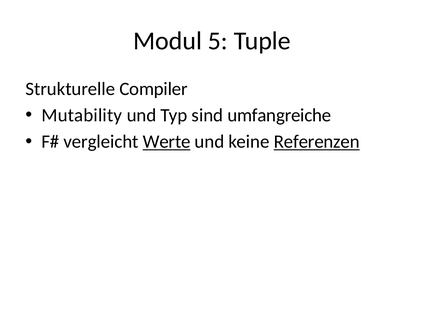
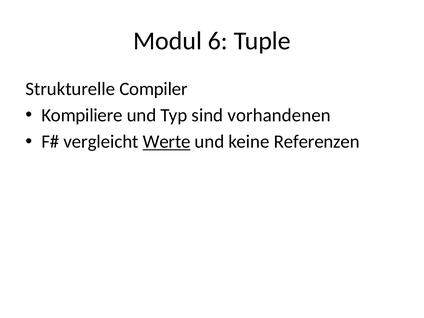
5: 5 -> 6 (218, 41)
Mutability: Mutability -> Kompiliere (82, 115)
umfangreiche: umfangreiche -> vorhandenen (279, 115)
Referenzen underline: present -> none (317, 142)
